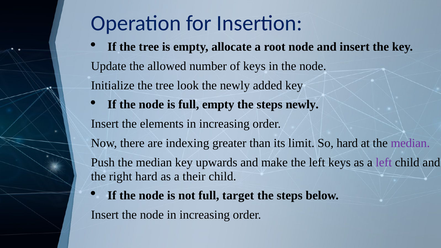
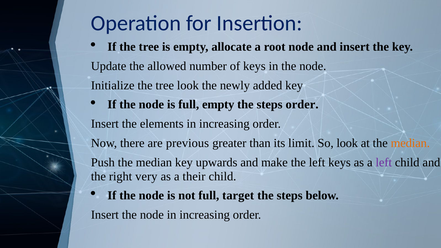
steps newly: newly -> order (302, 105)
indexing: indexing -> previous (187, 143)
So hard: hard -> look (347, 143)
median colour: purple -> orange (410, 143)
right hard: hard -> very (146, 176)
